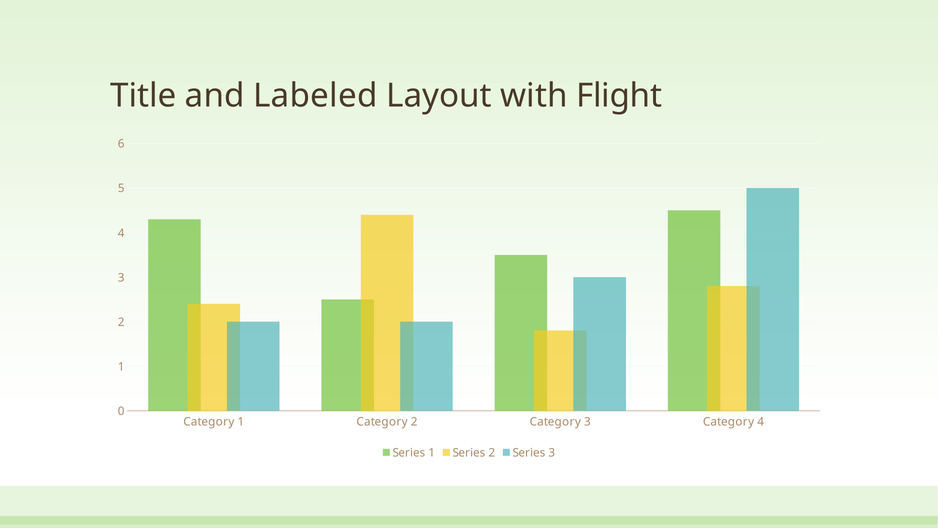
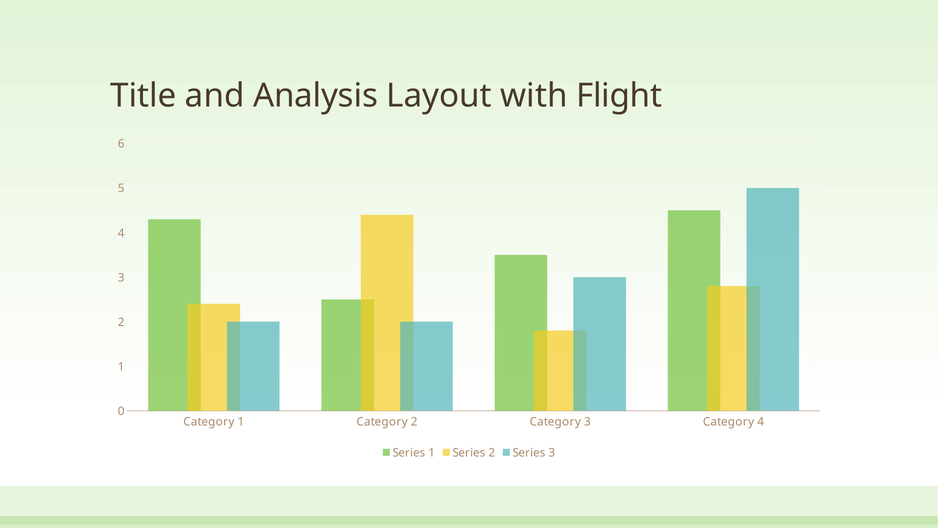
Labeled: Labeled -> Analysis (316, 96)
